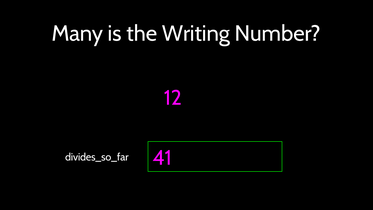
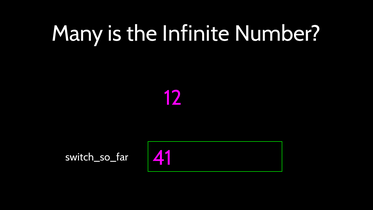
Writing: Writing -> Infinite (196, 33)
divides_so_far: divides_so_far -> switch_so_far (97, 157)
